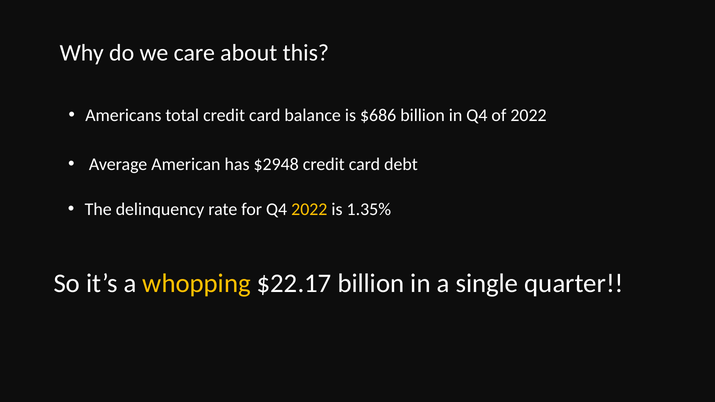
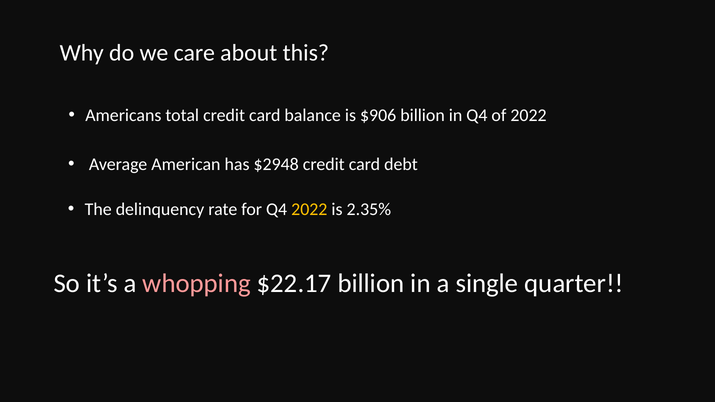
$686: $686 -> $906 (378, 115)
1.35%: 1.35% -> 2.35% (369, 210)
whopping colour: yellow -> pink (197, 284)
